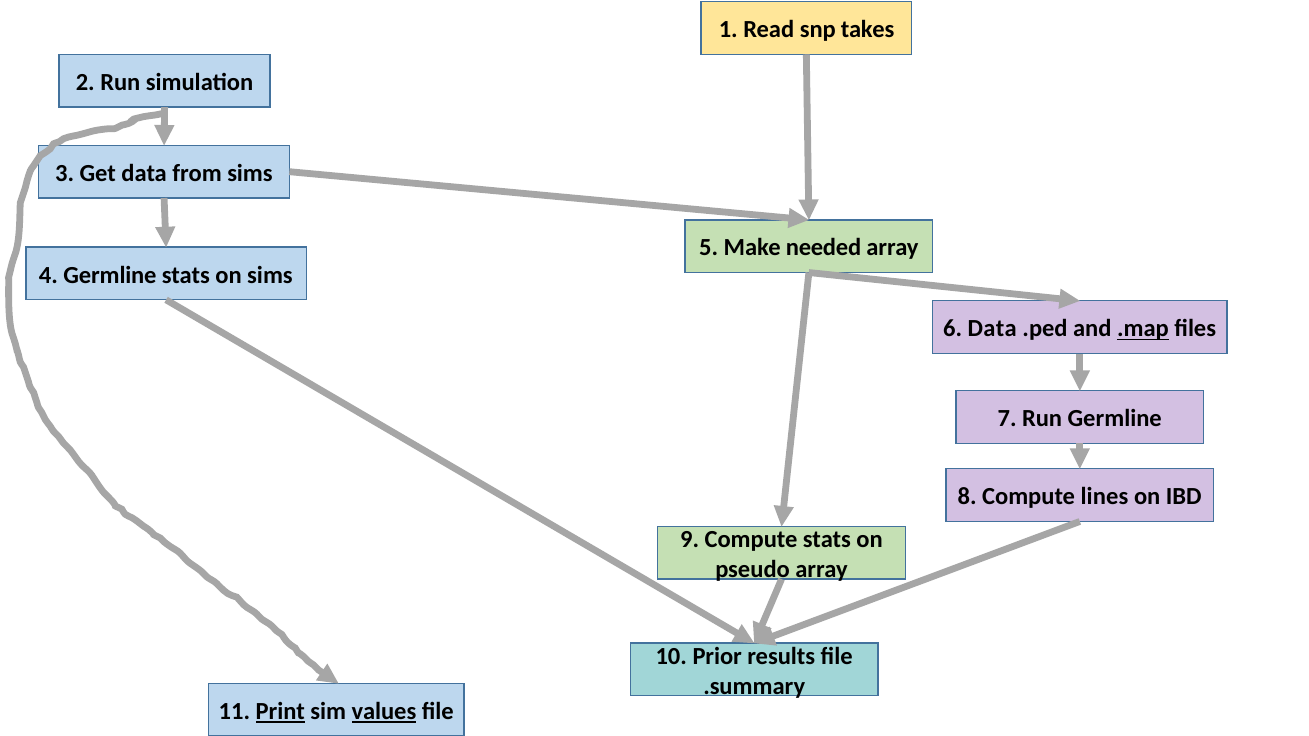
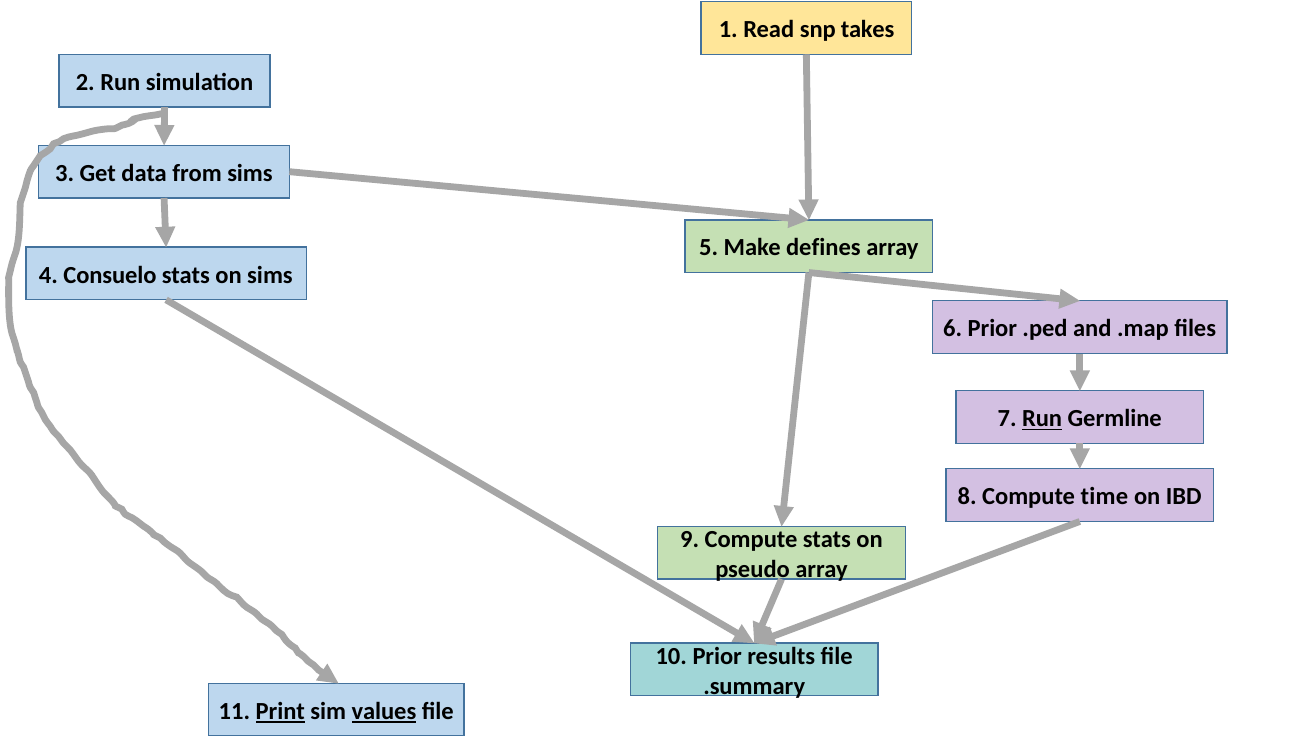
needed: needed -> defines (823, 248)
4 Germline: Germline -> Consuelo (110, 275)
6 Data: Data -> Prior (992, 329)
.map underline: present -> none (1143, 329)
Run underline: none -> present (1042, 419)
lines: lines -> time (1104, 497)
